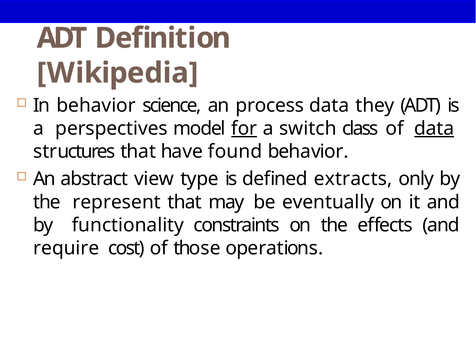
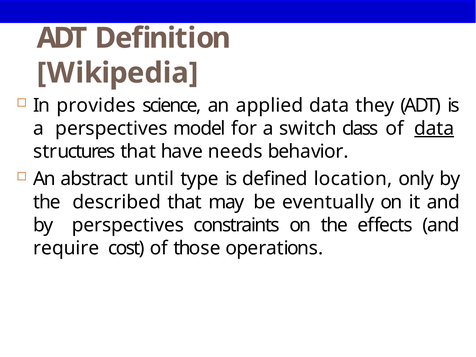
In behavior: behavior -> provides (96, 105)
process: process -> applied (270, 105)
for underline: present -> none (244, 128)
found: found -> needs (235, 151)
view: view -> until (154, 179)
extracts: extracts -> location (353, 179)
represent: represent -> described (117, 202)
by functionality: functionality -> perspectives (128, 225)
